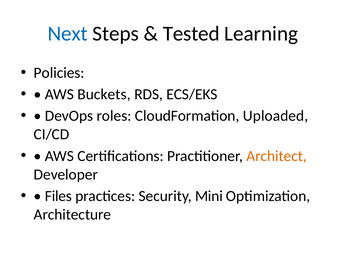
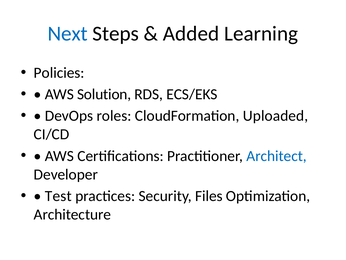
Tested: Tested -> Added (191, 33)
Buckets: Buckets -> Solution (104, 94)
Architect colour: orange -> blue (277, 156)
Files: Files -> Test (58, 196)
Mini: Mini -> Files (209, 196)
